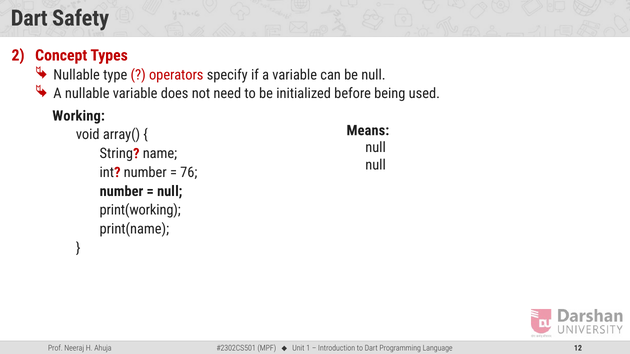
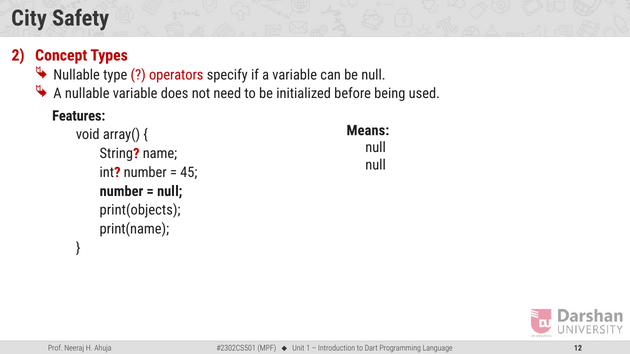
Dart: Dart -> City (29, 18)
Working: Working -> Features (79, 116)
76: 76 -> 45 (189, 173)
print(working: print(working -> print(objects (140, 210)
